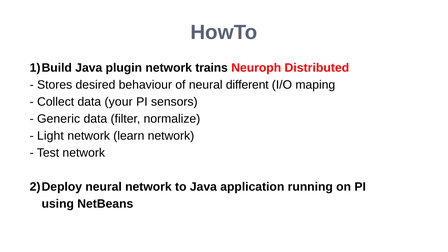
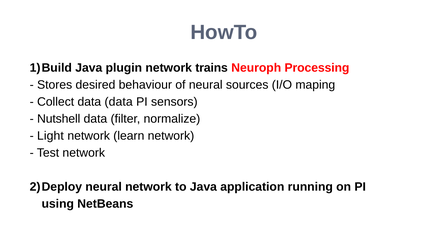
Distributed: Distributed -> Processing (317, 68)
different: different -> sources (247, 85)
data your: your -> data (119, 102)
Generic: Generic -> Nutshell (59, 119)
